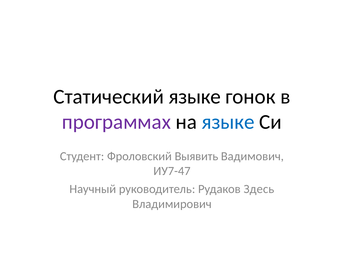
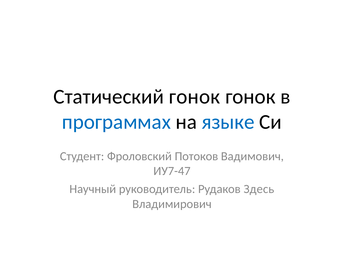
Статический языке: языке -> гонок (195, 97)
программах colour: purple -> blue (116, 122)
Выявить: Выявить -> Потоков (196, 156)
